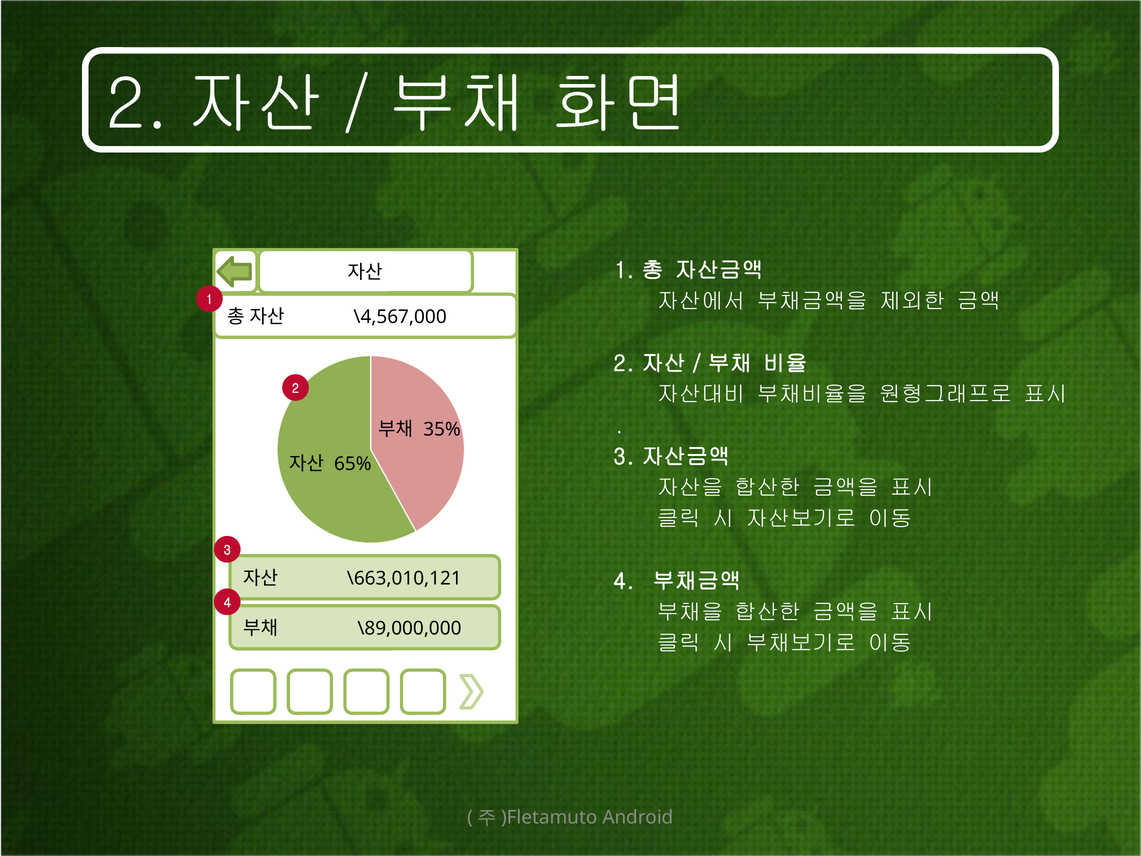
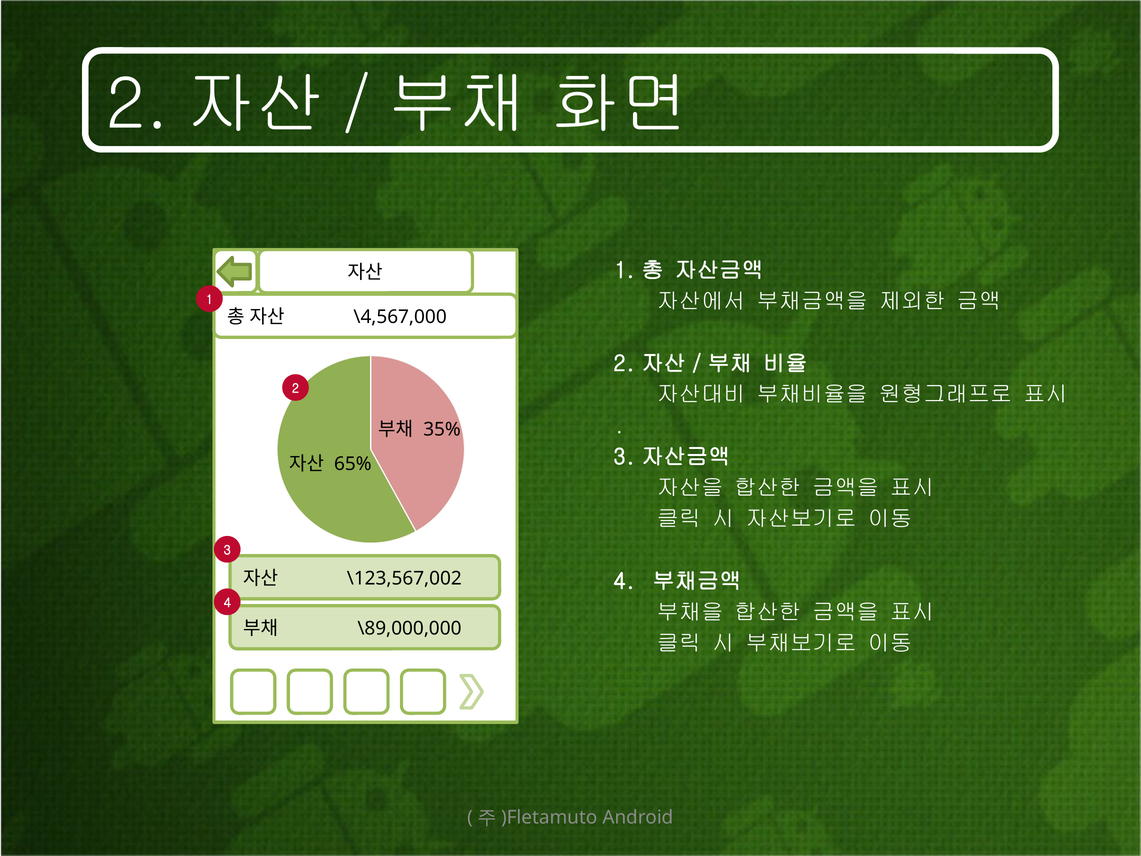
\663,010,121: \663,010,121 -> \123,567,002 (404, 578)
